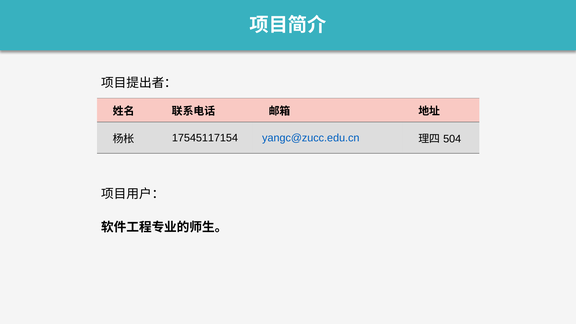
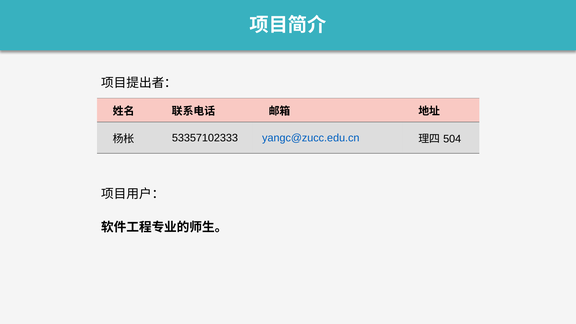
17545117154: 17545117154 -> 53357102333 (205, 138)
